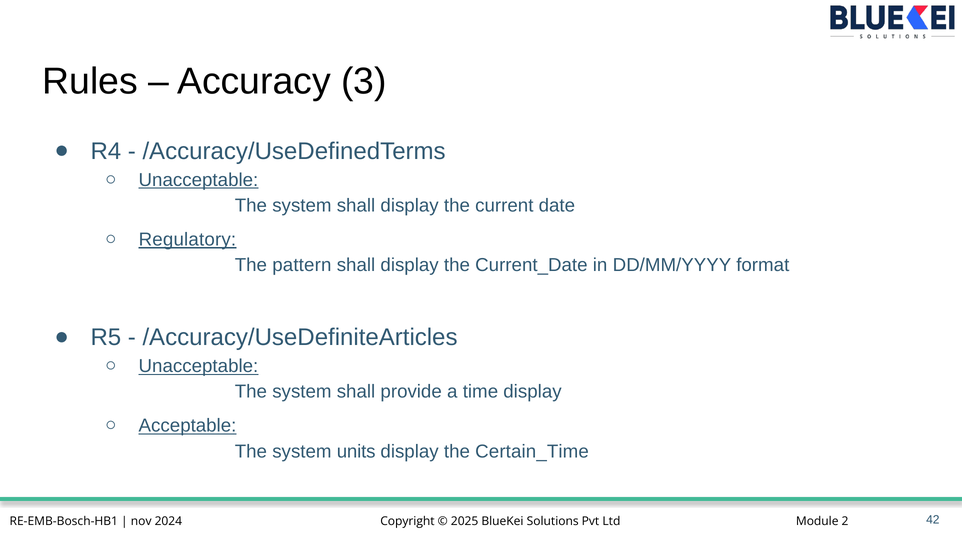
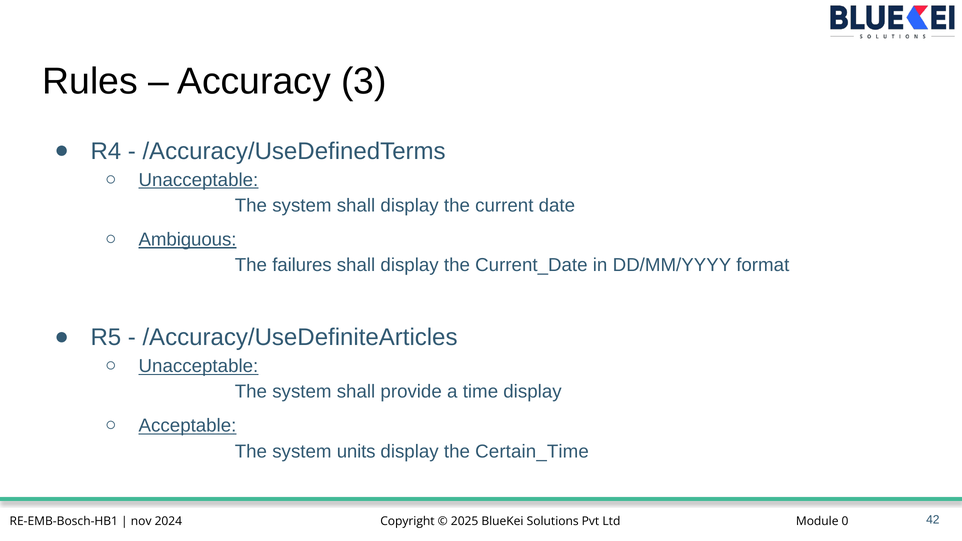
Regulatory: Regulatory -> Ambiguous (188, 240)
pattern: pattern -> failures (302, 265)
2: 2 -> 0 (845, 521)
